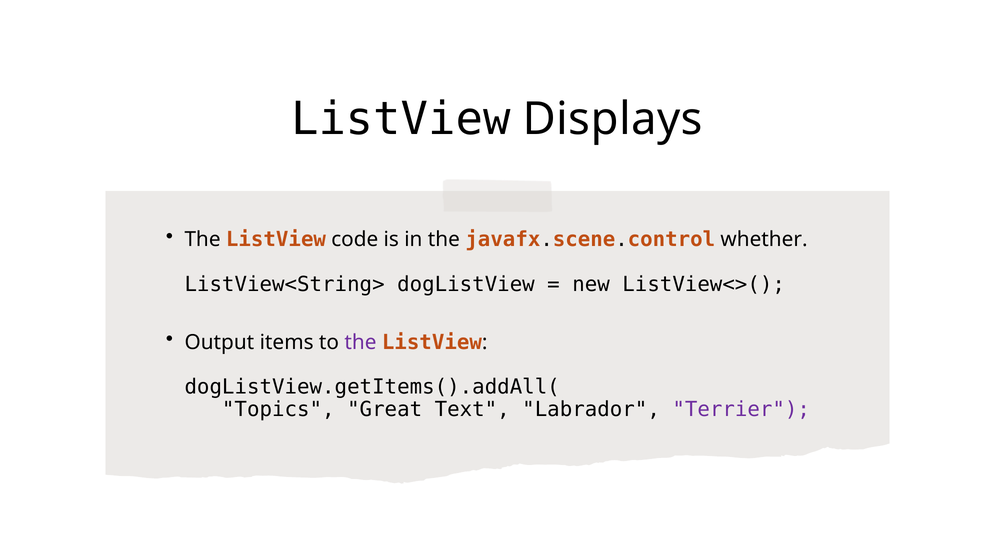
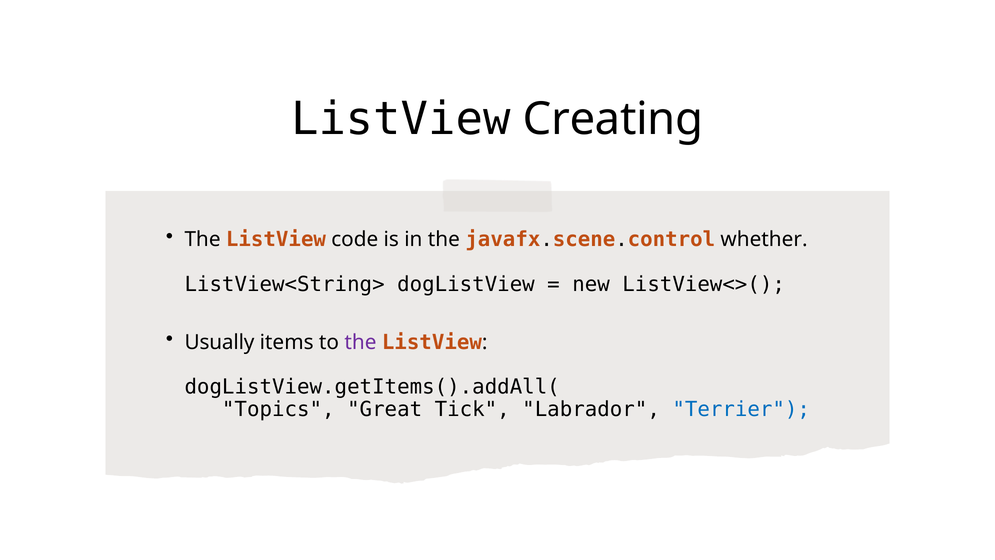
Displays: Displays -> Creating (613, 119)
Output: Output -> Usually (219, 342)
Text: Text -> Tick (472, 409)
Terrier colour: purple -> blue (741, 409)
